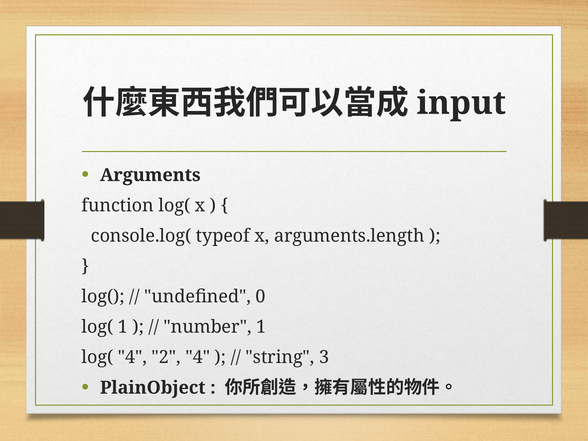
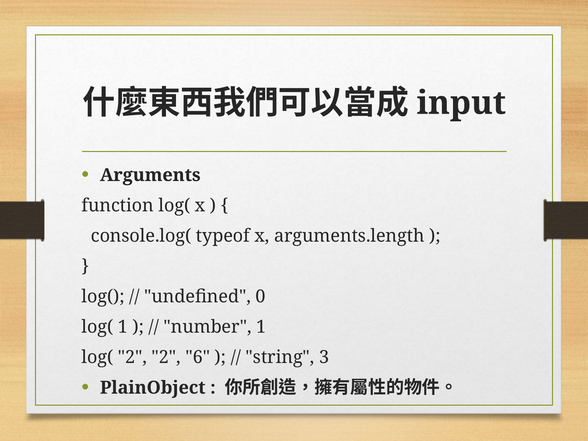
log( 4: 4 -> 2 (132, 357)
2 4: 4 -> 6 (198, 357)
